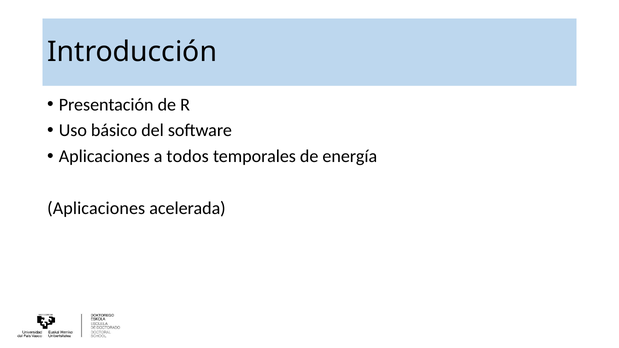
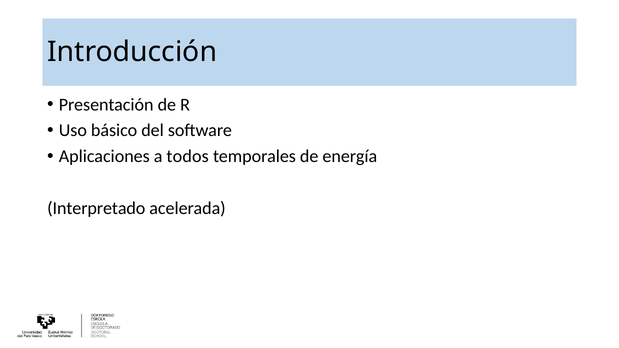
Aplicaciones: Aplicaciones -> Interpretado (96, 208)
